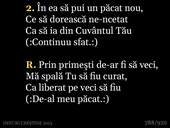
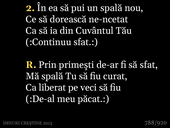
un păcat: păcat -> spală (111, 8)
să veci: veci -> sfat (149, 65)
